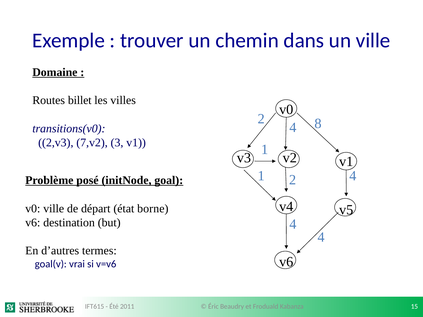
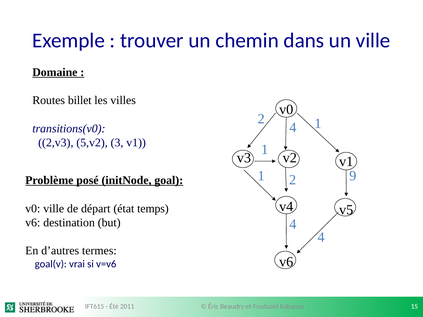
2 8: 8 -> 1 (318, 124)
7,v2: 7,v2 -> 5,v2 (92, 143)
1 4: 4 -> 9 (353, 176)
borne: borne -> temps (153, 209)
